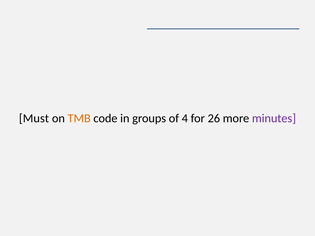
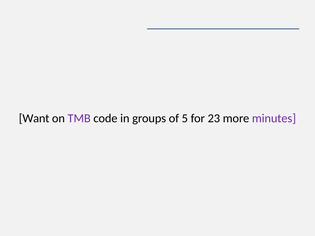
Must: Must -> Want (34, 119)
TMB colour: orange -> purple (79, 119)
4: 4 -> 5 (185, 119)
26: 26 -> 23 (214, 119)
